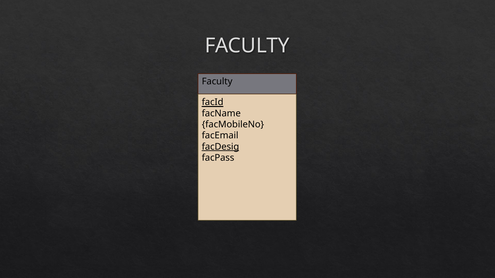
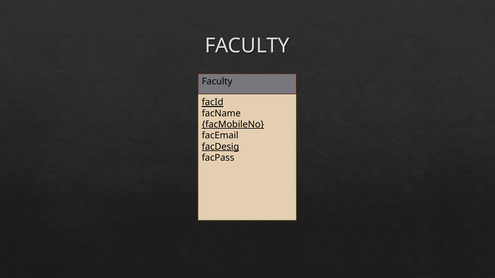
facMobileNo underline: none -> present (233, 125)
